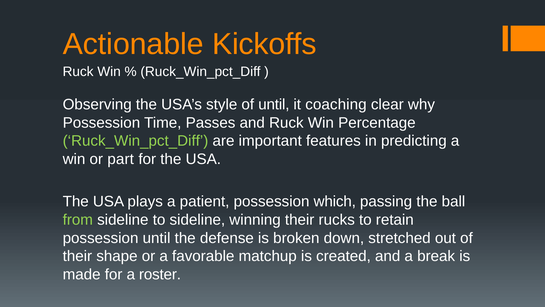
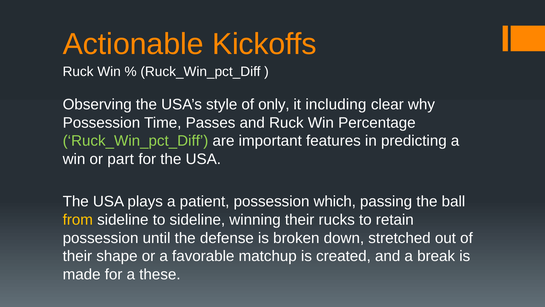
of until: until -> only (274, 104)
coaching: coaching -> including (336, 104)
from colour: light green -> yellow (78, 220)
roster: roster -> these (160, 274)
